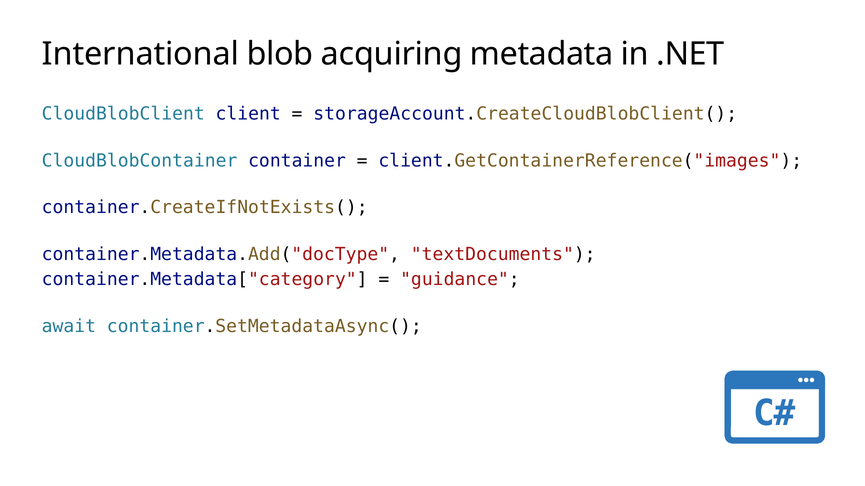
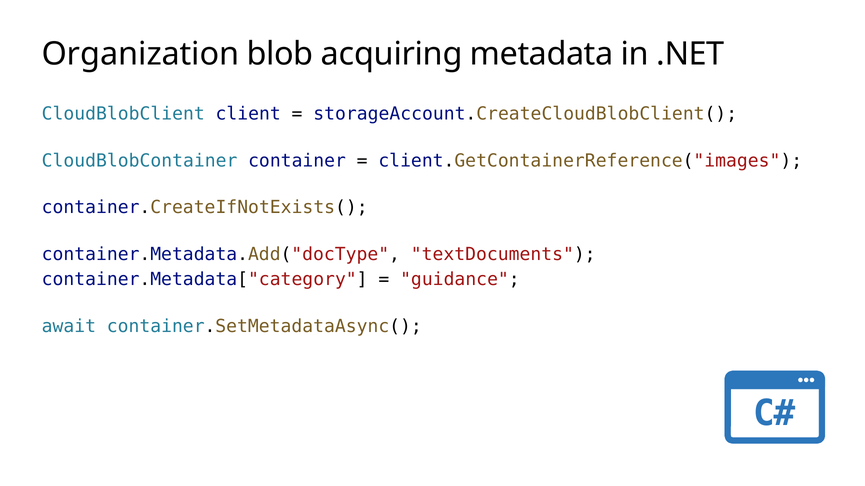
International: International -> Organization (141, 54)
